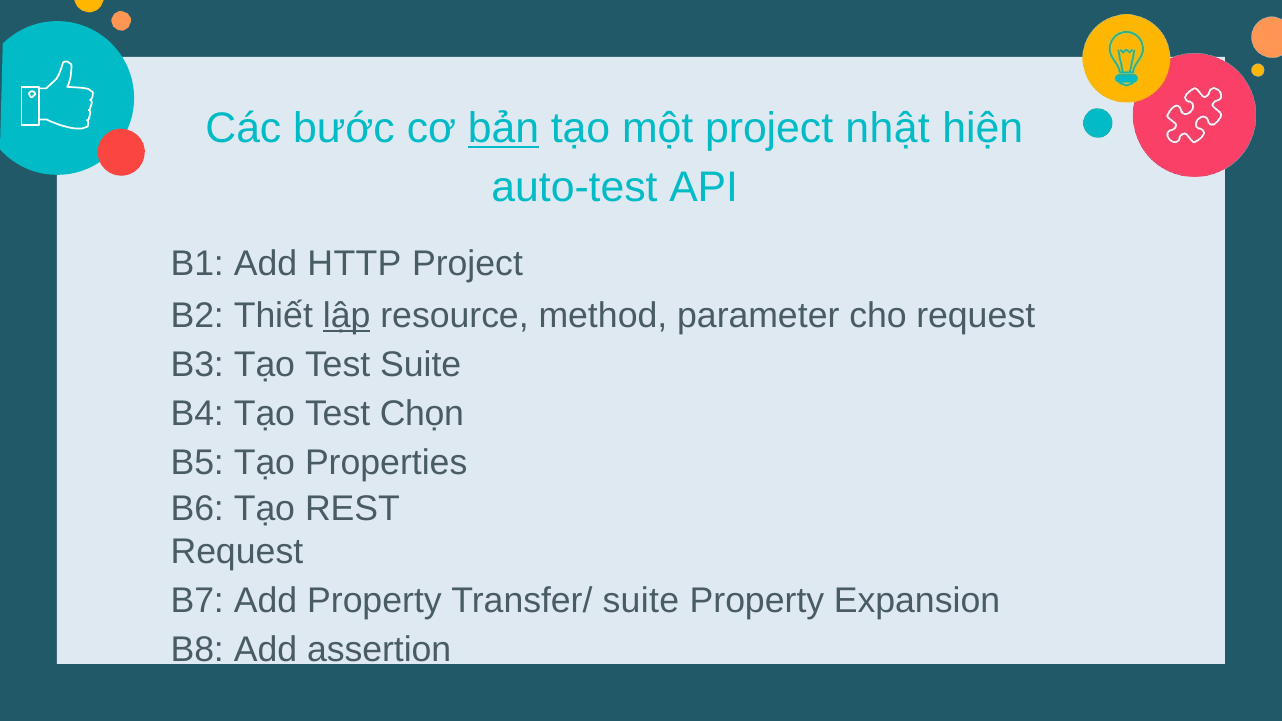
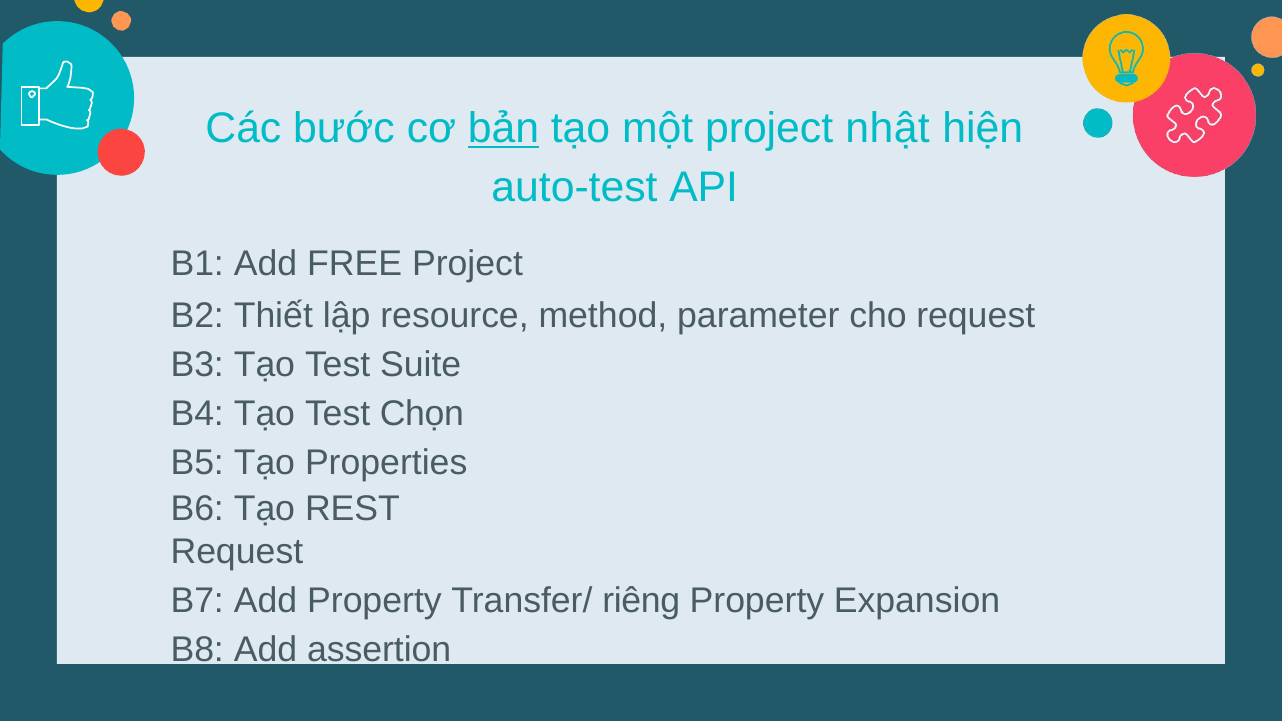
HTTP: HTTP -> FREE (355, 264)
lập underline: present -> none (347, 315)
Transfer/ suite: suite -> riêng (641, 601)
